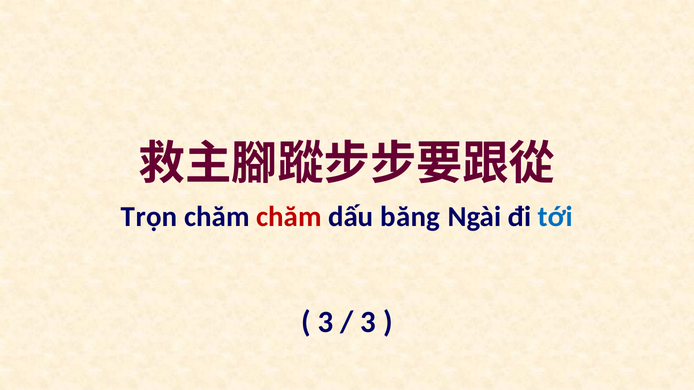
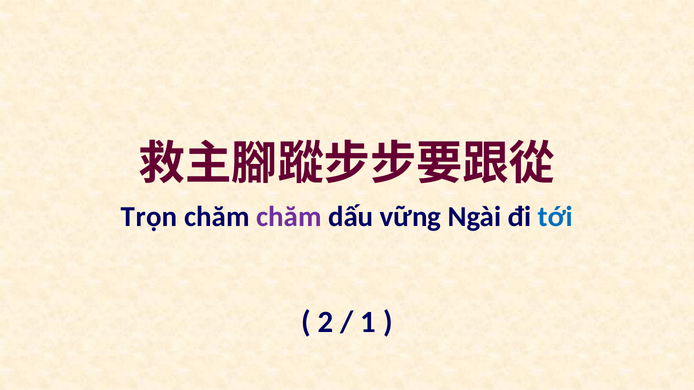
chăm colour: red -> purple (289, 217)
băng: băng -> vững (410, 217)
3: 3 -> 2 (325, 322)
3: 3 -> 1 (368, 322)
